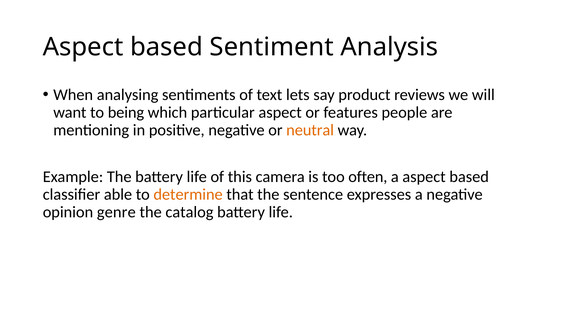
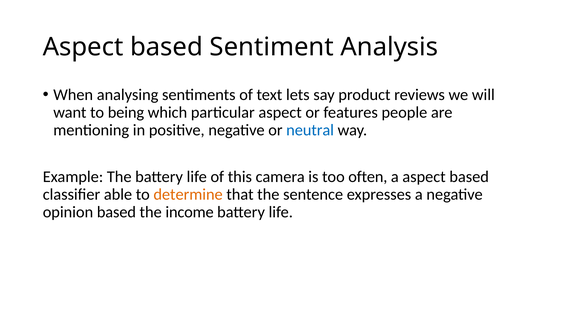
neutral colour: orange -> blue (310, 130)
opinion genre: genre -> based (116, 213)
catalog: catalog -> income (190, 213)
